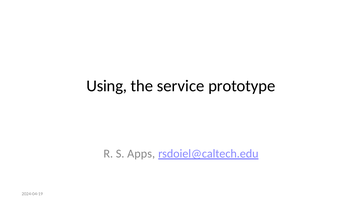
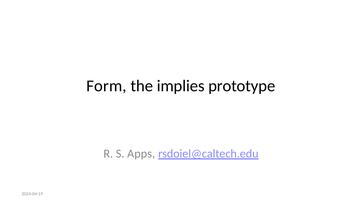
Using: Using -> Form (107, 86)
service: service -> implies (181, 86)
